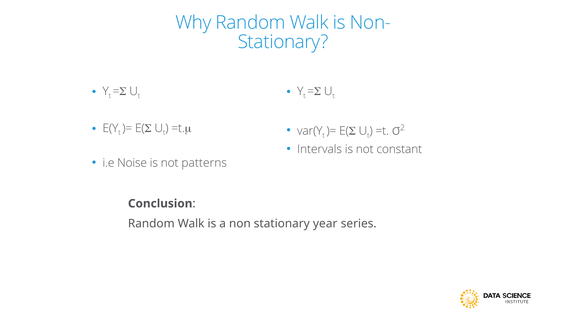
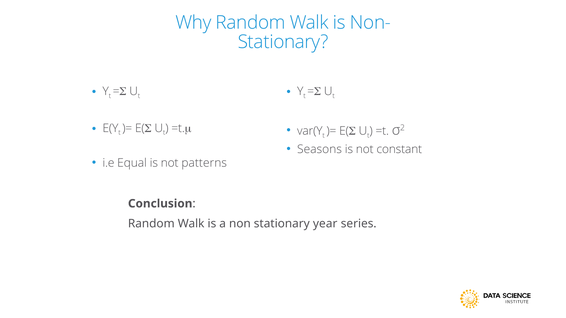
Intervals: Intervals -> Seasons (319, 150)
Noise: Noise -> Equal (132, 163)
